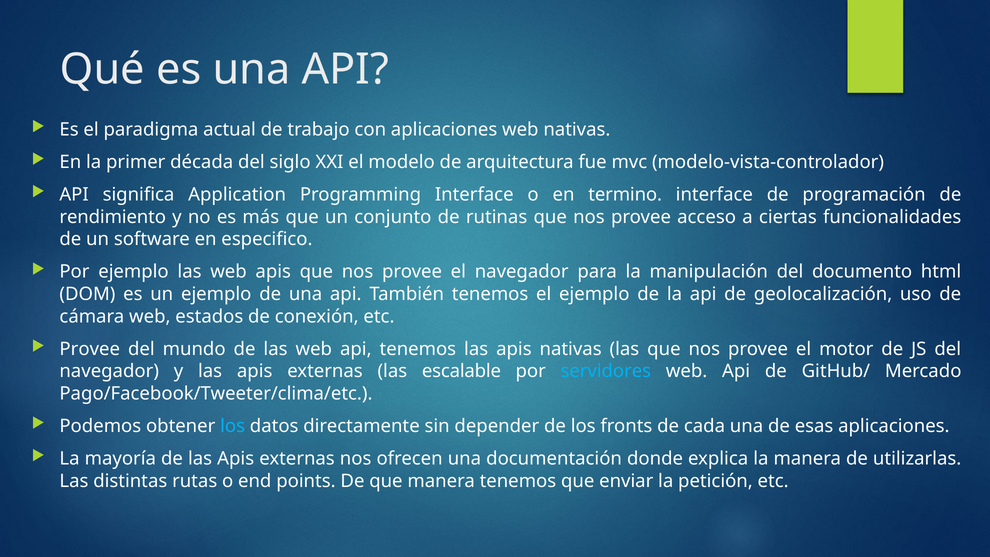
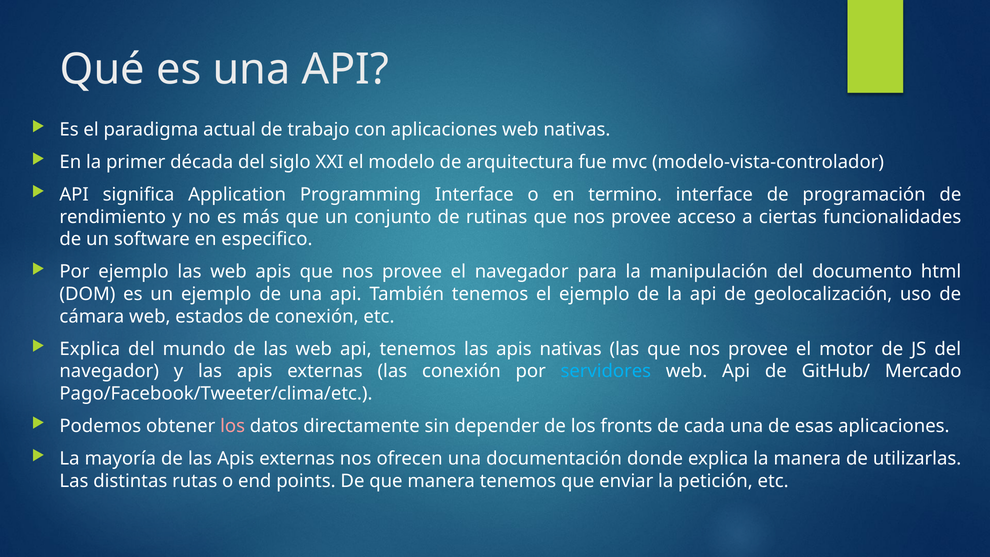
Provee: Provee -> Explica (90, 349)
las escalable: escalable -> conexión (461, 371)
los colour: light blue -> pink (233, 426)
